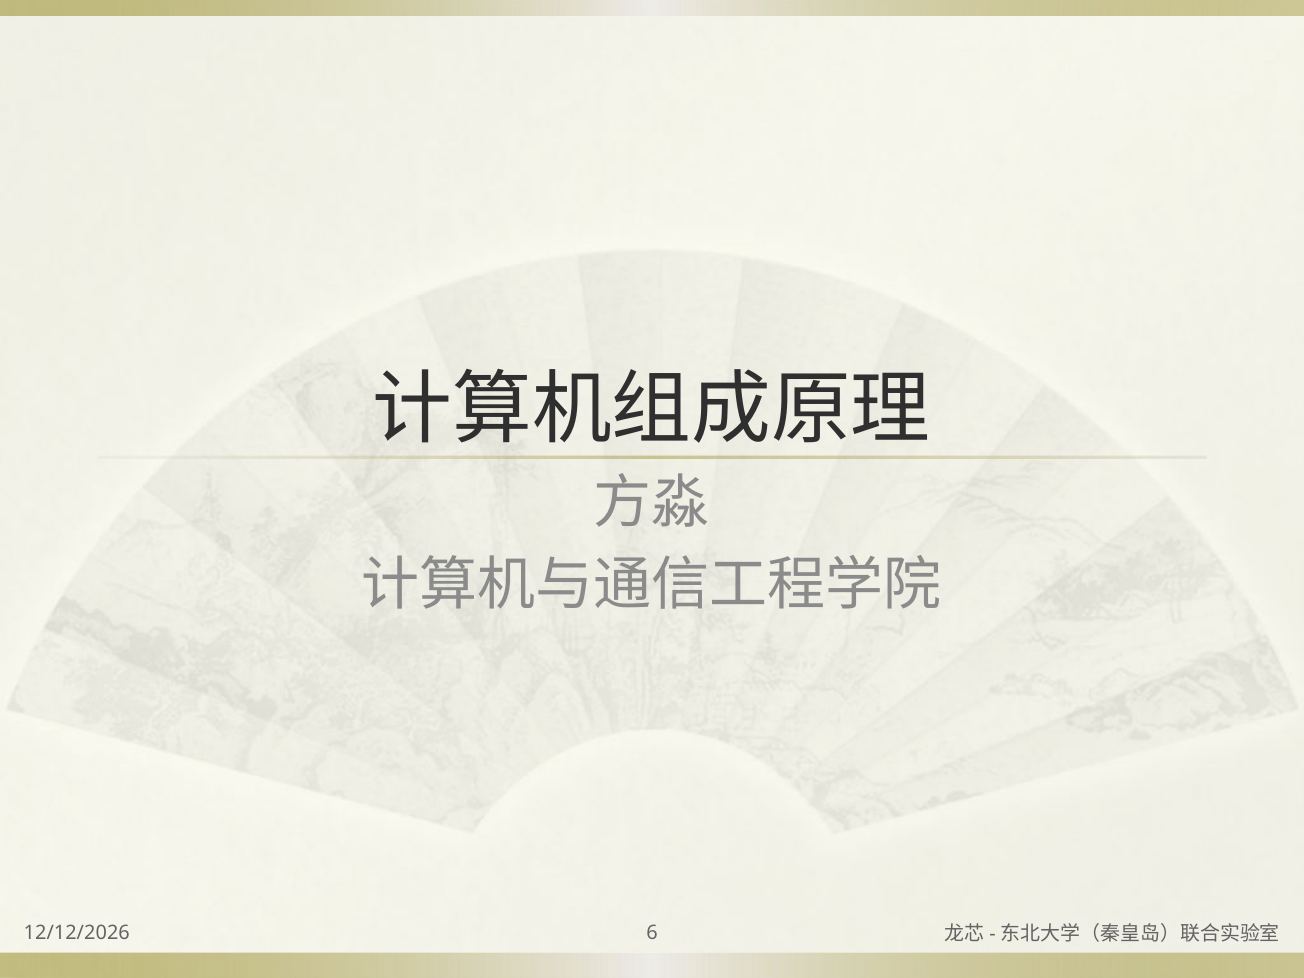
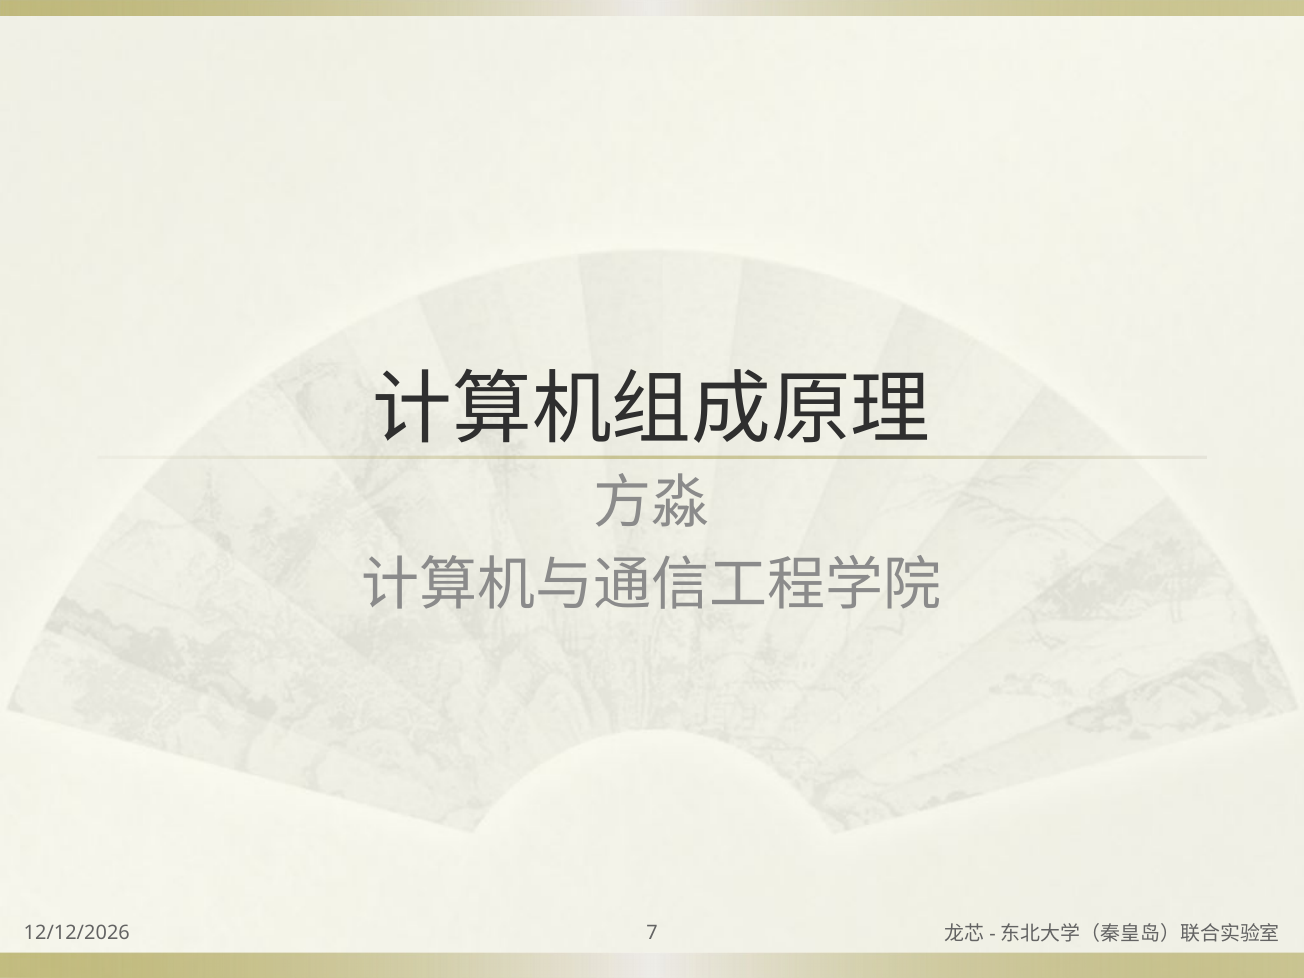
6: 6 -> 7 (652, 933)
